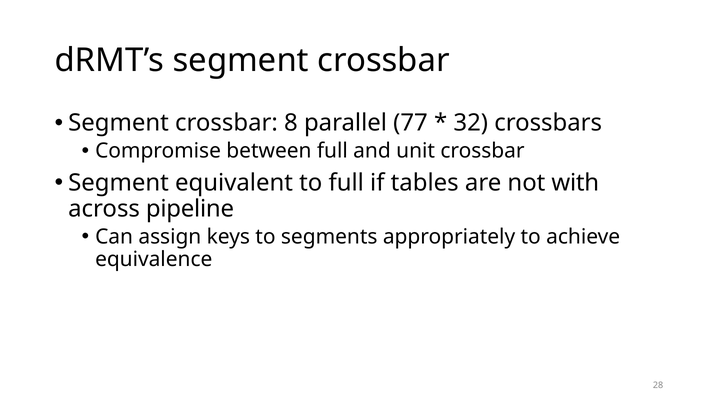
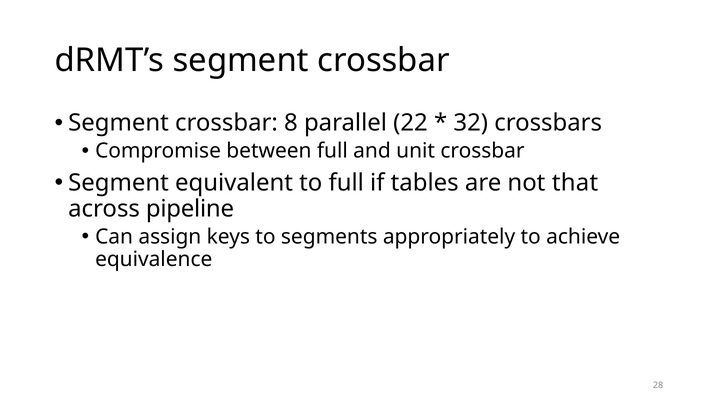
77: 77 -> 22 (411, 123)
with: with -> that (575, 183)
